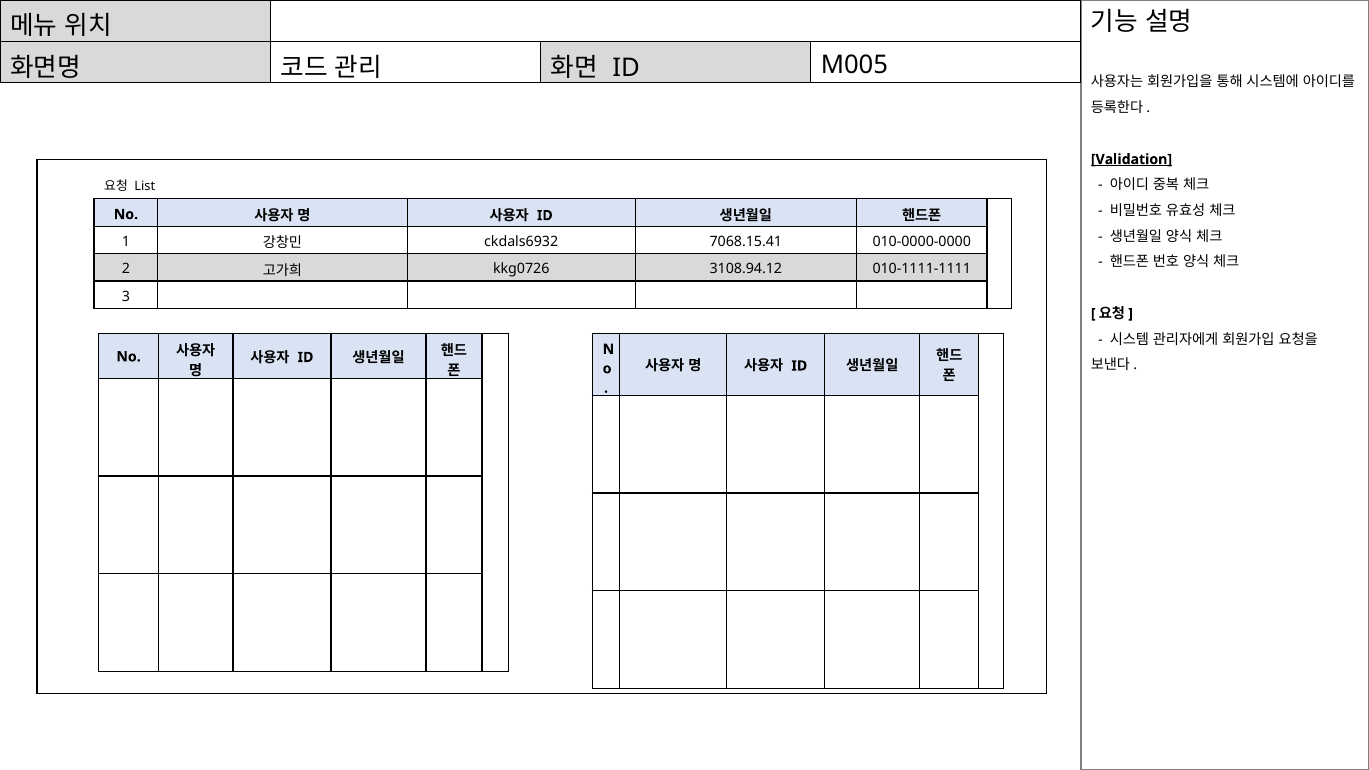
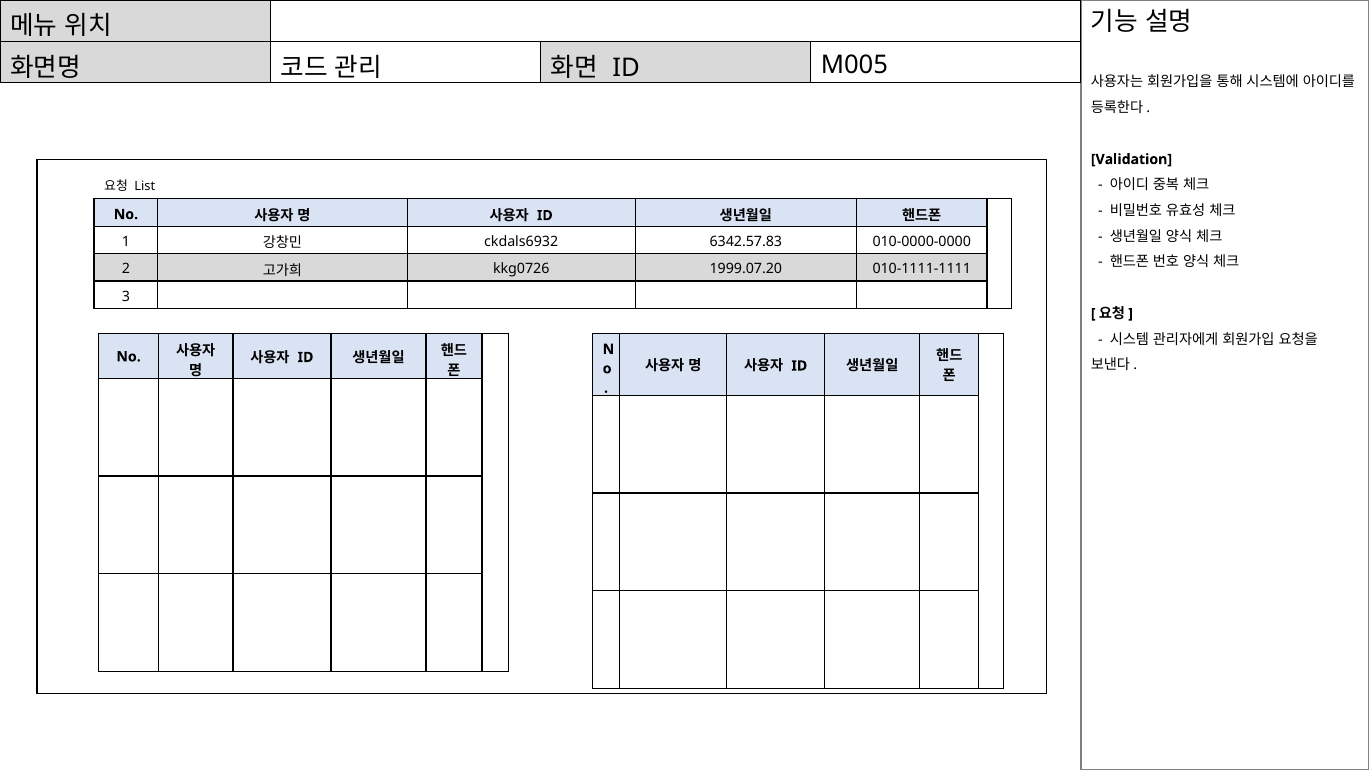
Validation underline: present -> none (1131, 159)
7068.15.41: 7068.15.41 -> 6342.57.83 (746, 242)
3108.94.12: 3108.94.12 -> 1999.07.20 (746, 269)
